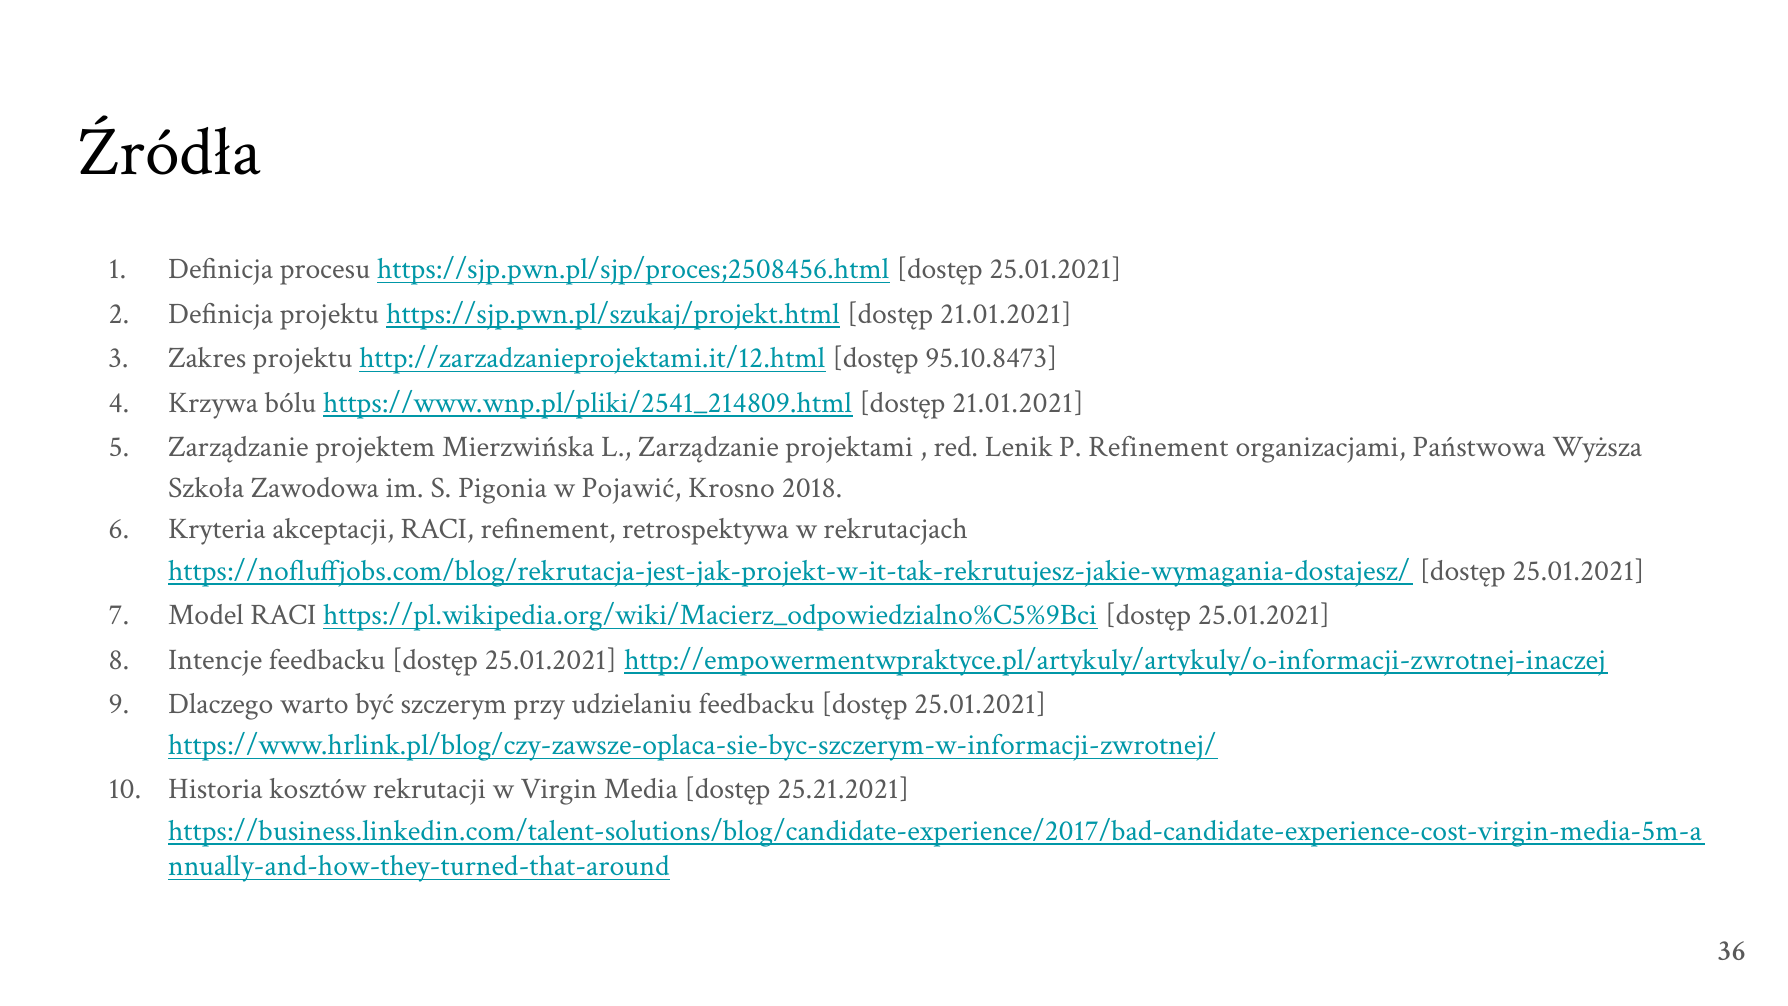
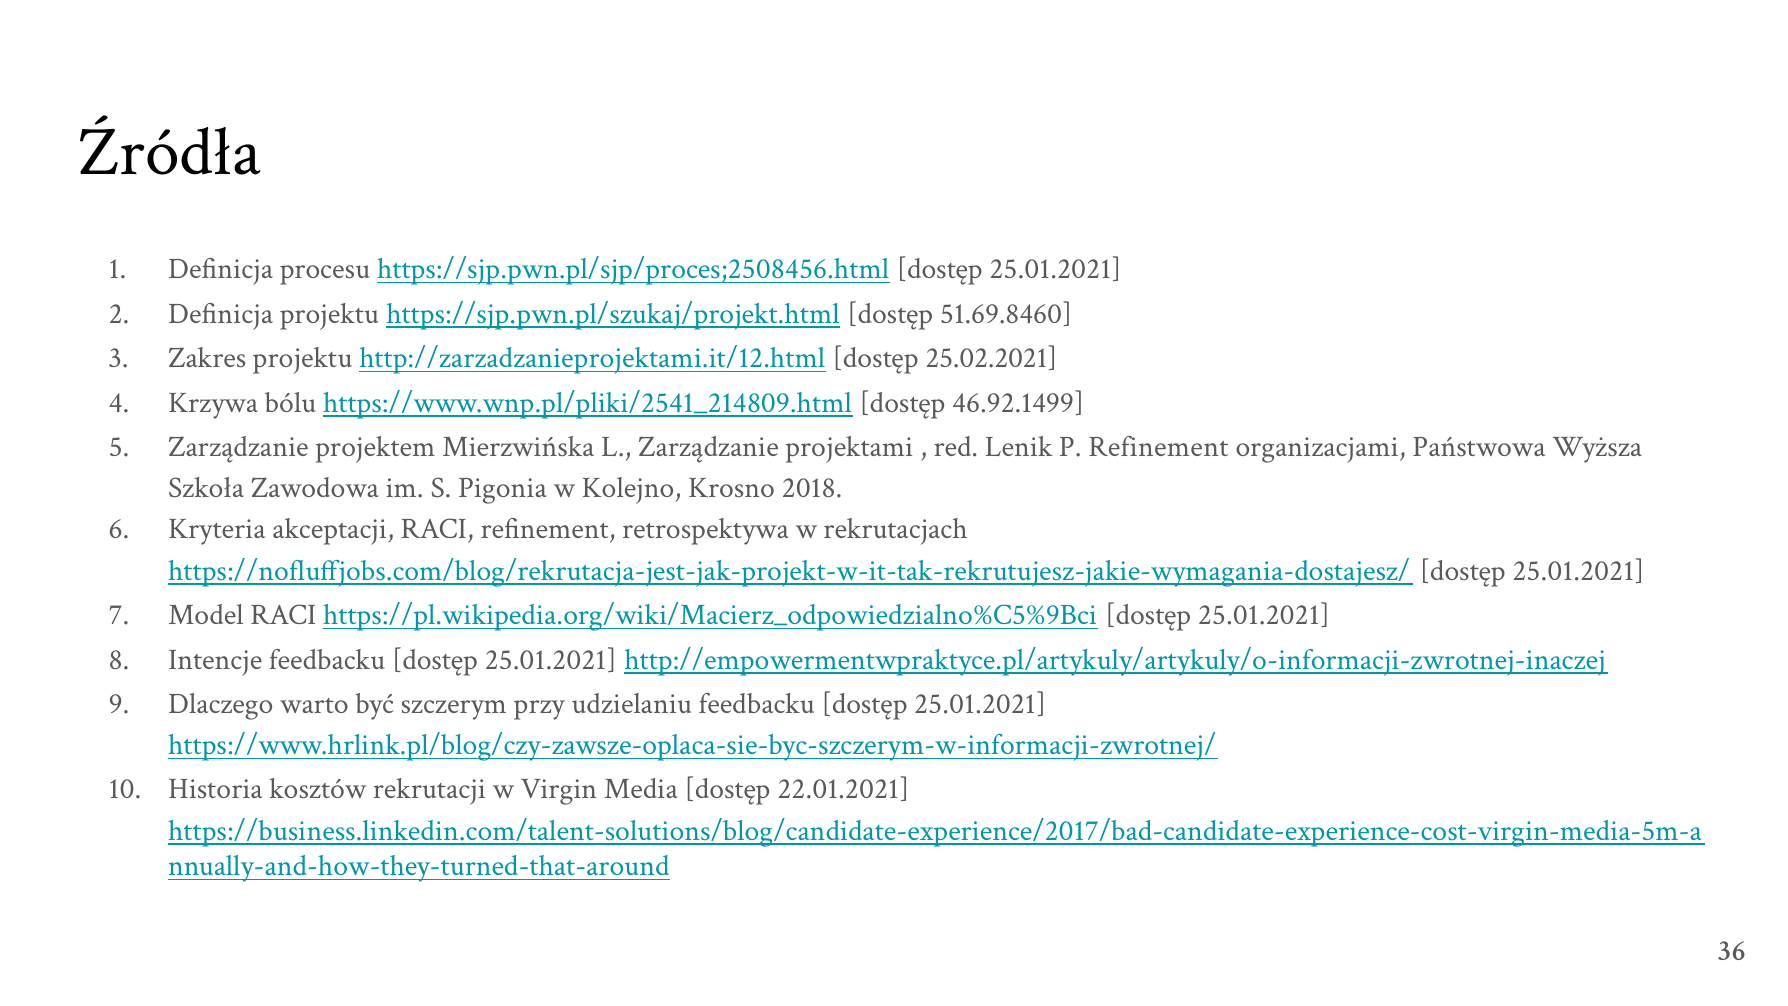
https://sjp.pwn.pl/szukaj/projekt.html dostęp 21.01.2021: 21.01.2021 -> 51.69.8460 (1006, 313)
95.10.8473: 95.10.8473 -> 25.02.2021 (992, 358)
https://www.wnp.pl/pliki/2541_214809.html dostęp 21.01.2021: 21.01.2021 -> 46.92.1499 (1018, 402)
Pojawić: Pojawić -> Kolejno (631, 488)
25.21.2021: 25.21.2021 -> 22.01.2021 (843, 789)
